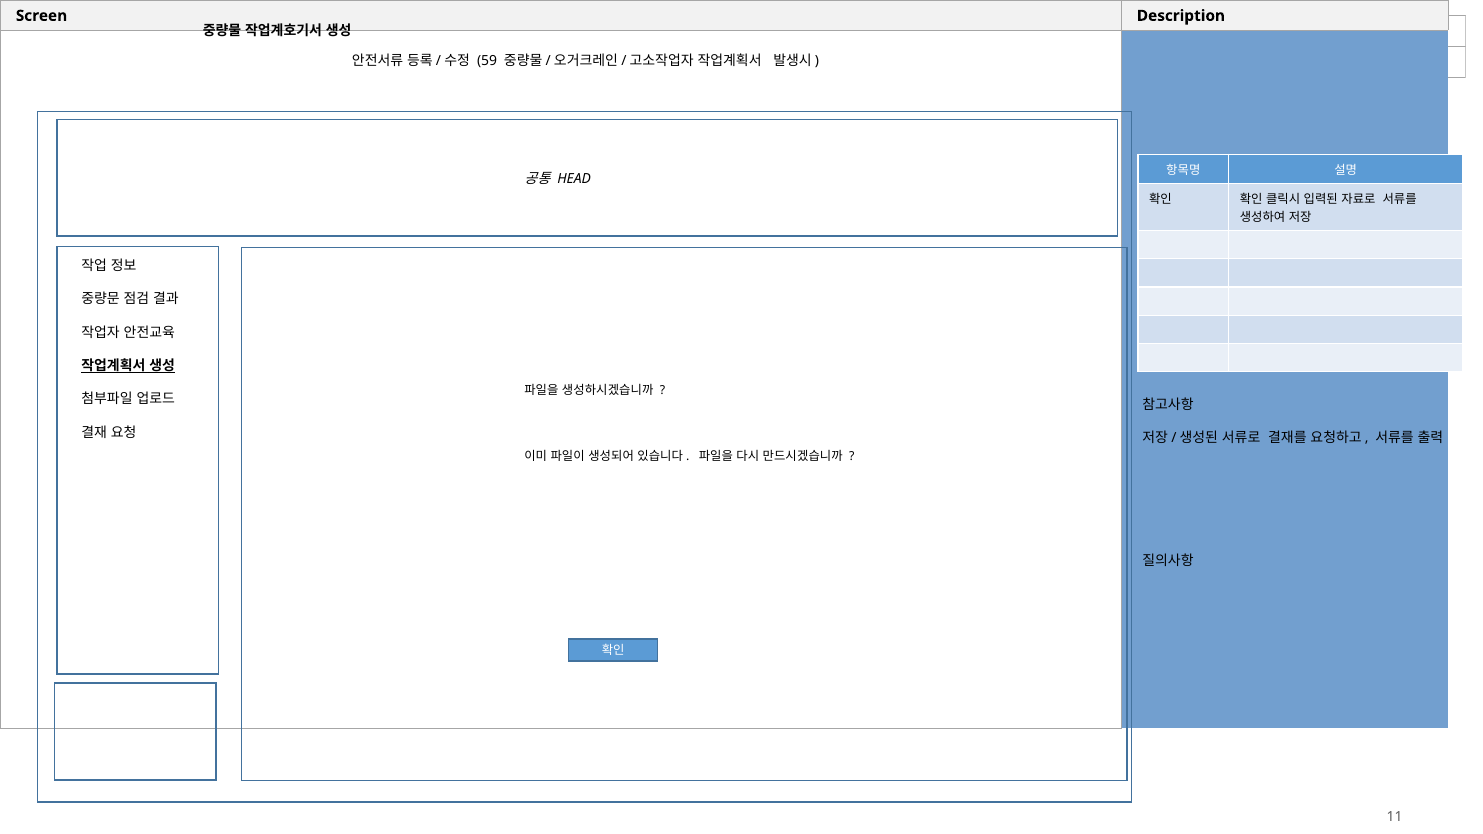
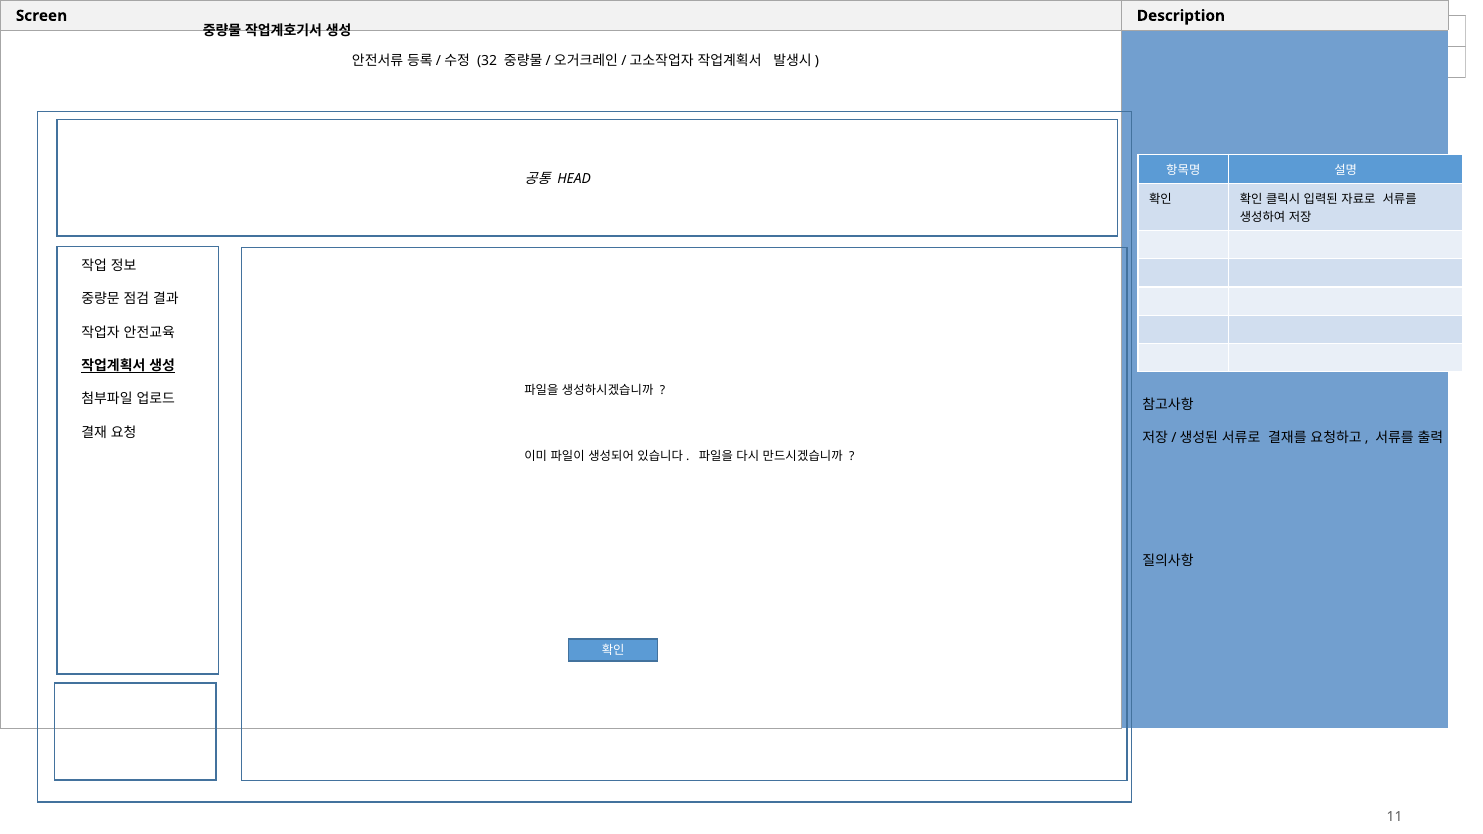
59: 59 -> 32 (487, 61)
